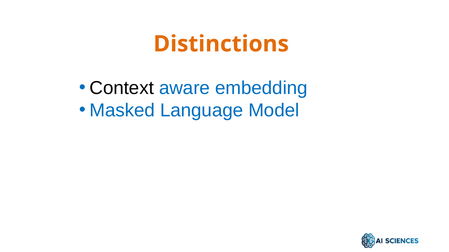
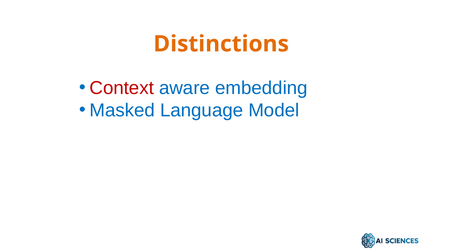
Context colour: black -> red (122, 88)
